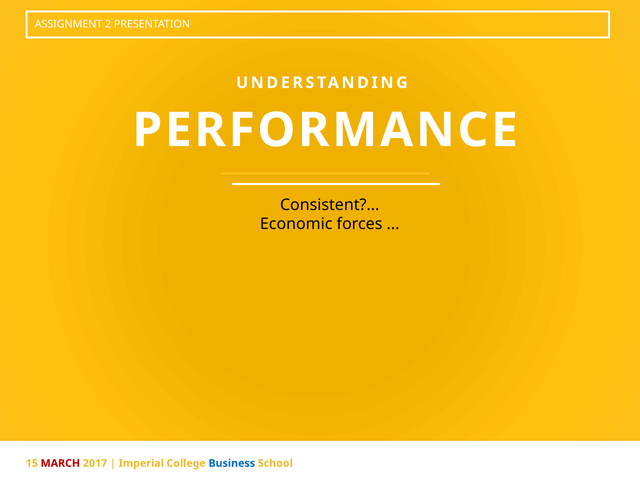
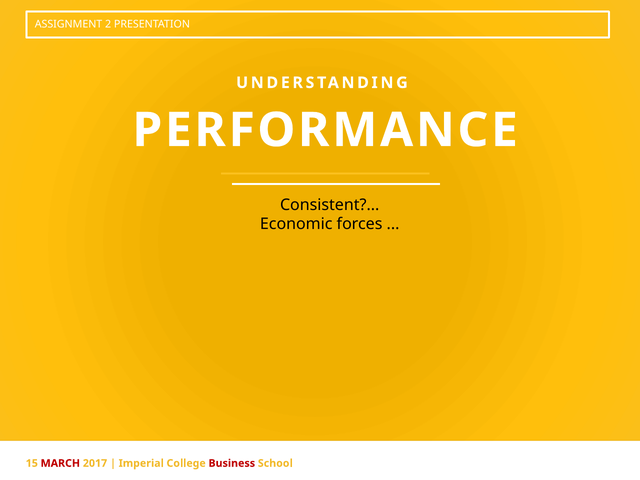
Business colour: blue -> red (232, 463)
